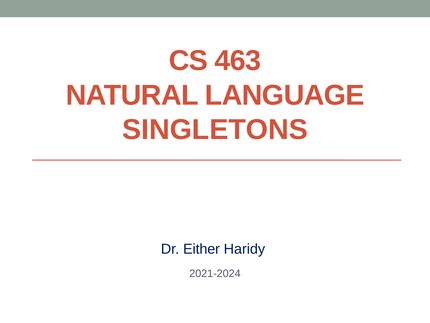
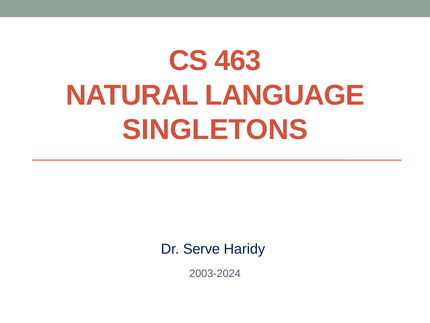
Either: Either -> Serve (202, 249)
2021-2024: 2021-2024 -> 2003-2024 (215, 273)
